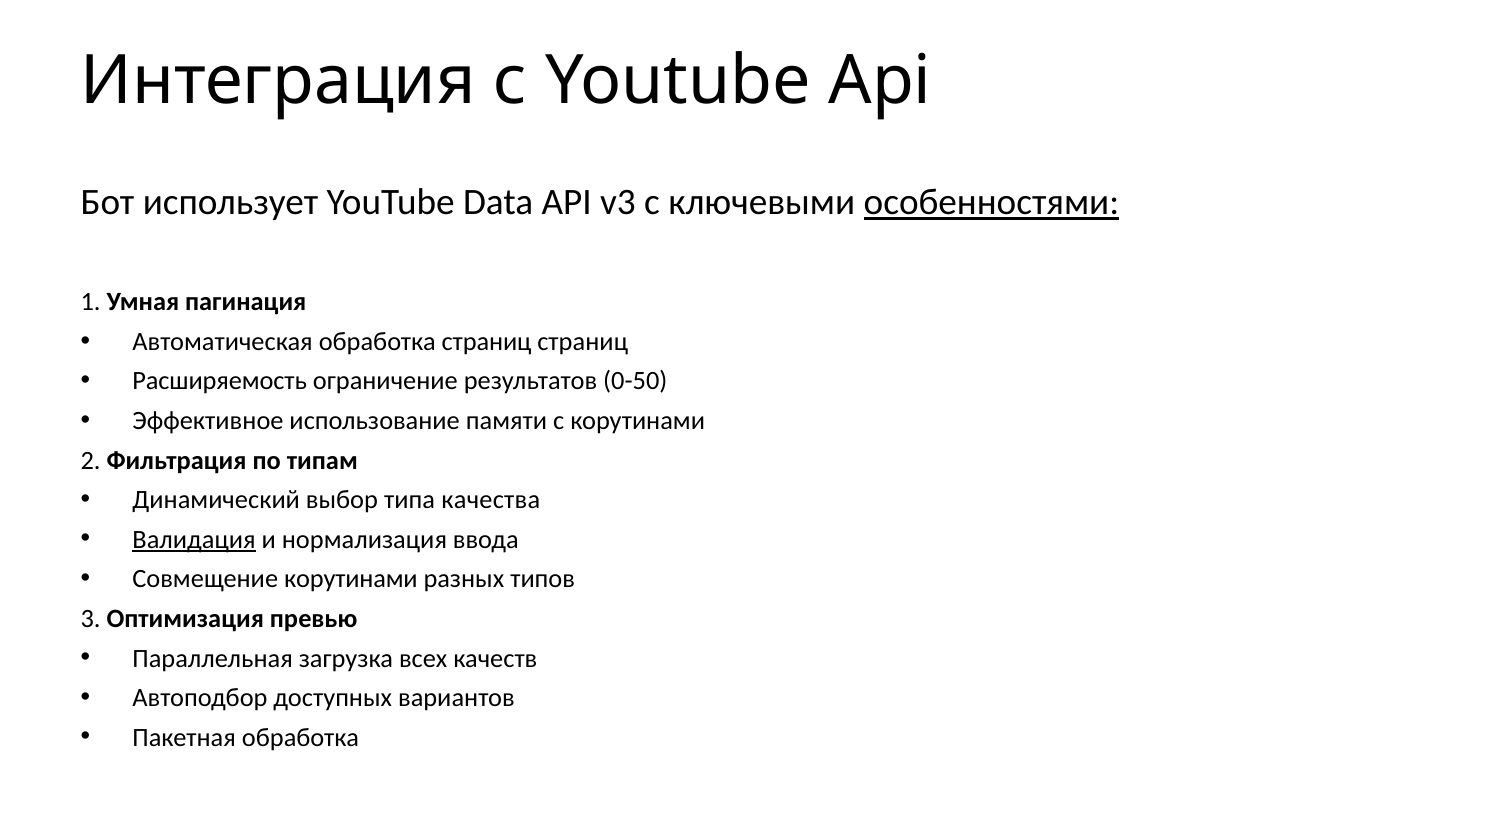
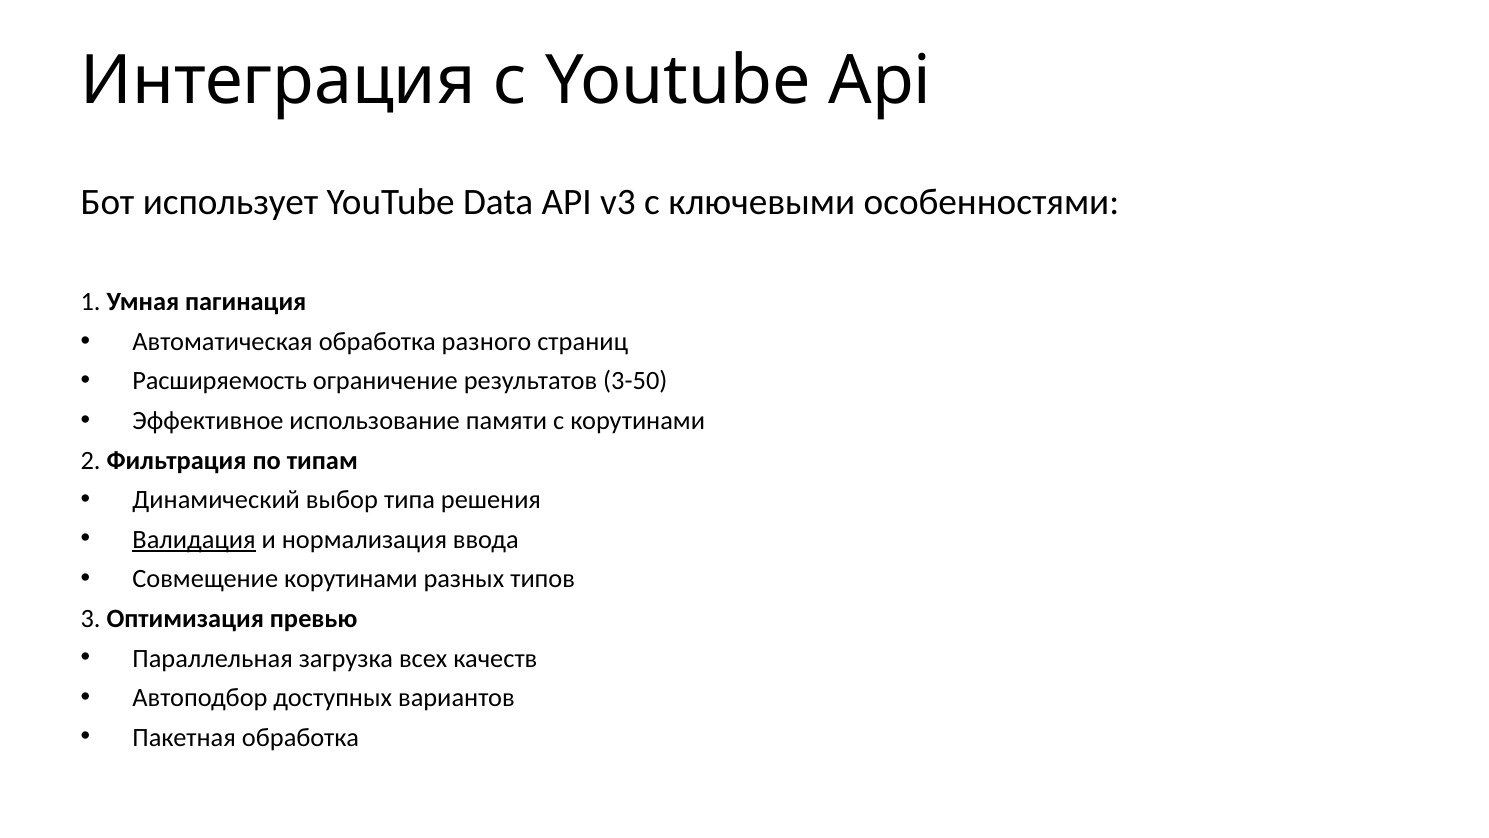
особенностями underline: present -> none (992, 202)
обработка страниц: страниц -> разного (486, 341)
0-50: 0-50 -> 3-50 (635, 381)
качества: качества -> решения (491, 500)
